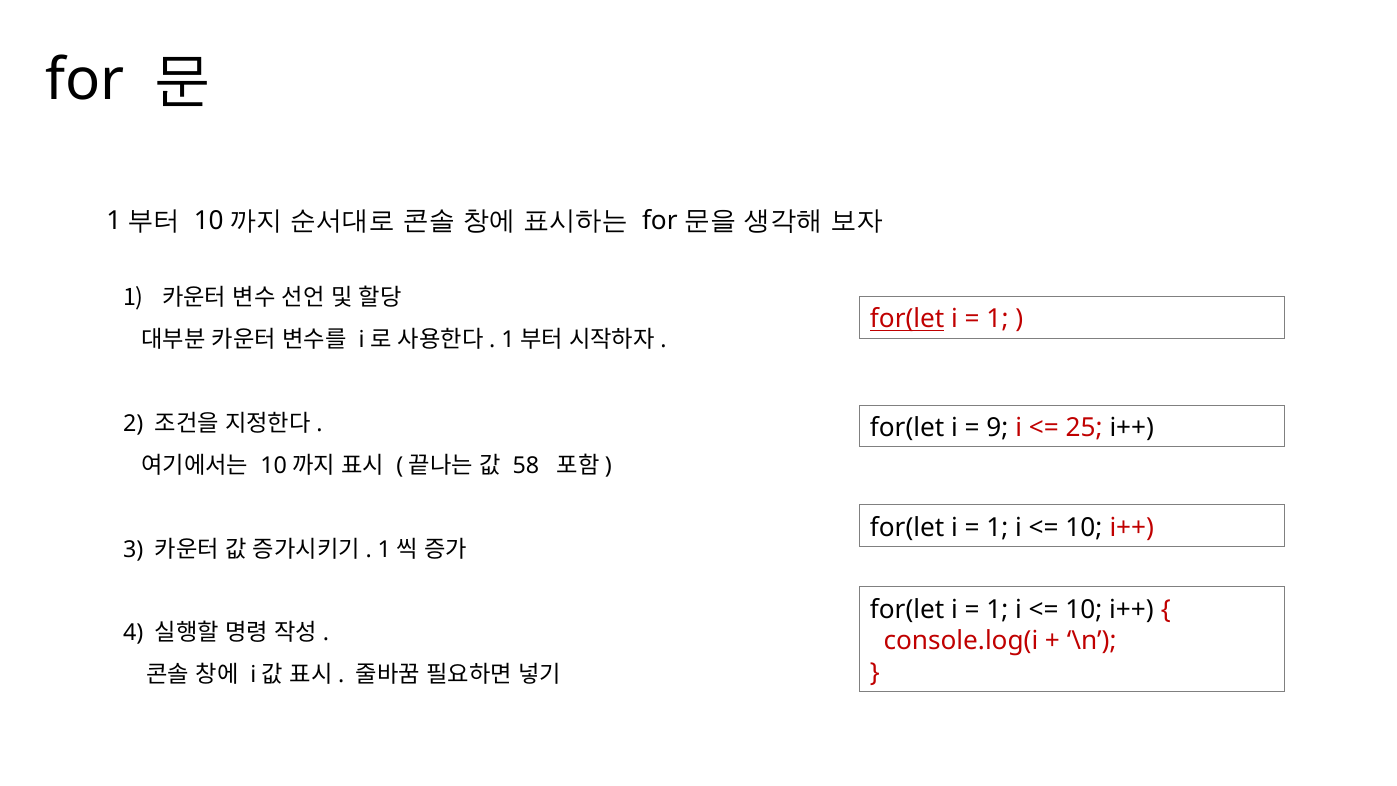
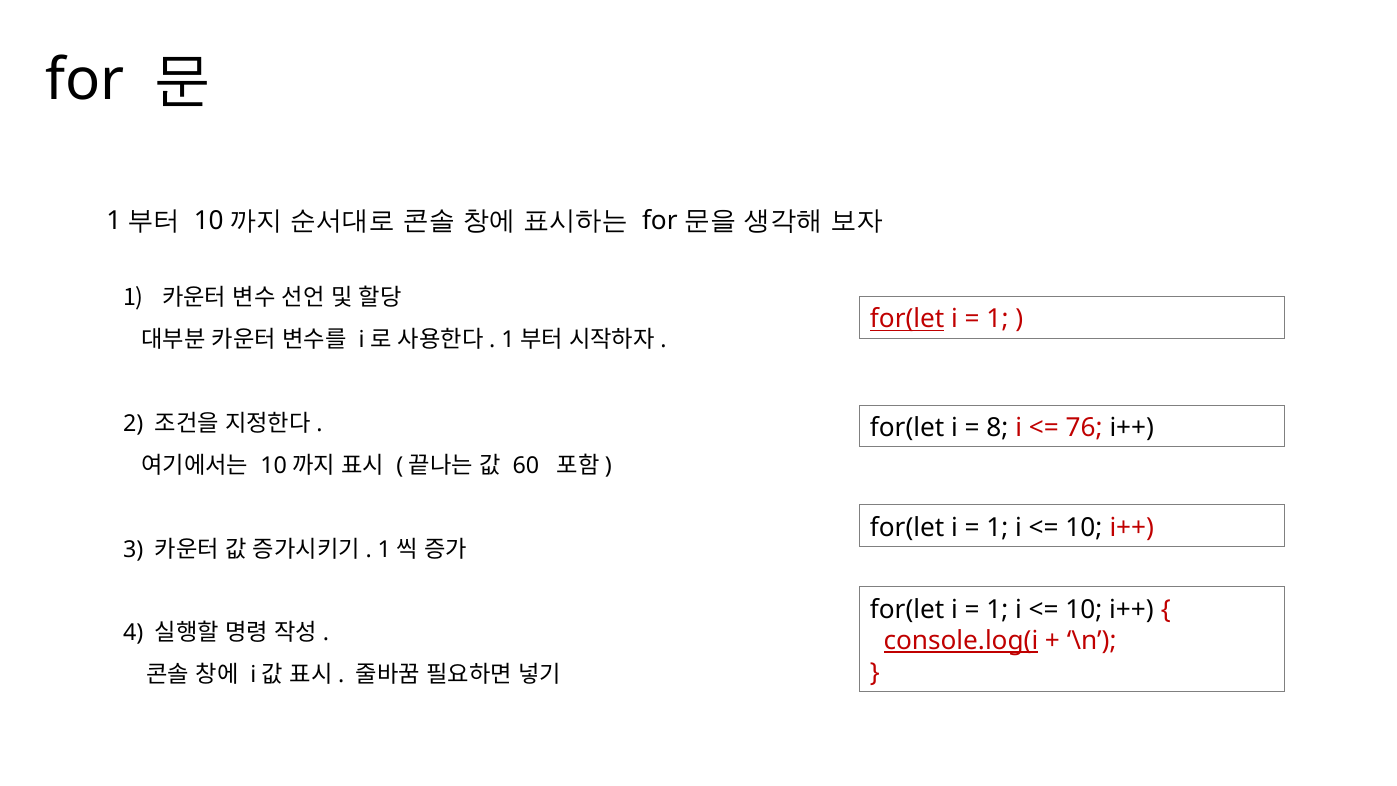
9: 9 -> 8 (997, 428)
25: 25 -> 76 (1084, 428)
58: 58 -> 60 (526, 465)
console.log(i underline: none -> present (961, 641)
